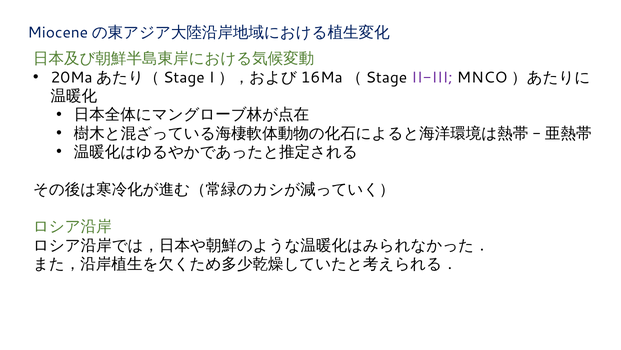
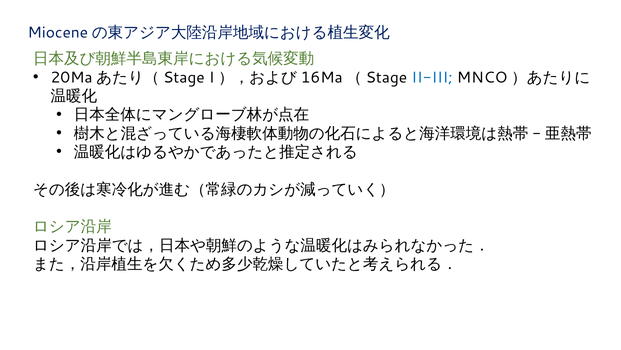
II-III colour: purple -> blue (432, 77)
